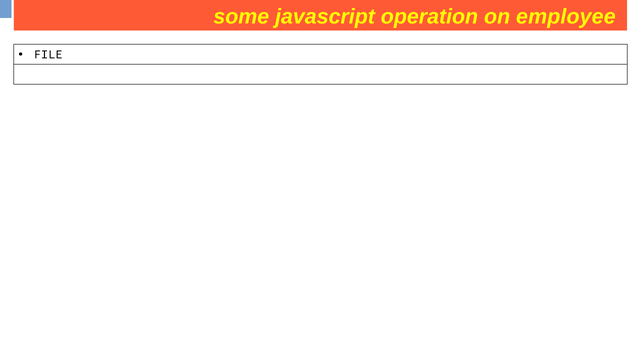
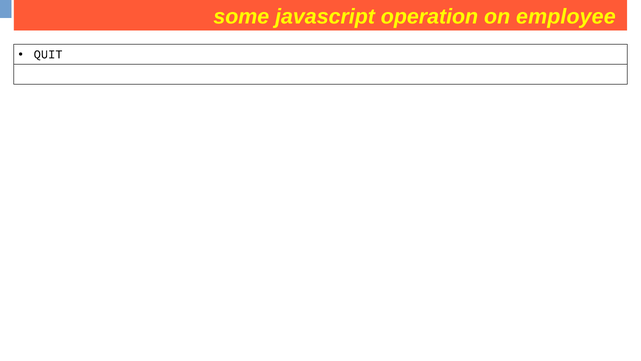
FILE: FILE -> QUIT (48, 54)
